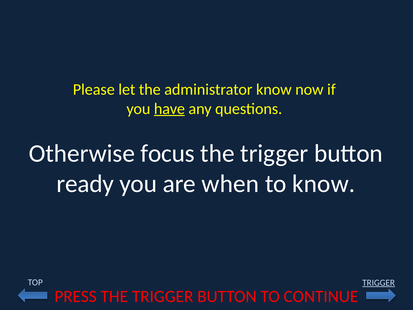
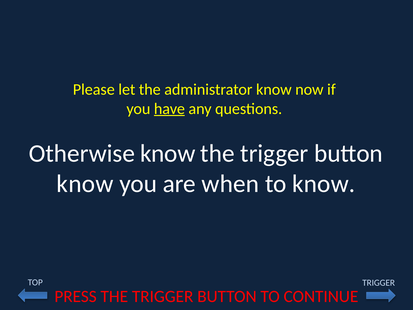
Otherwise focus: focus -> know (168, 153)
ready: ready -> know (85, 184)
TRIGGER underline: present -> none (379, 283)
